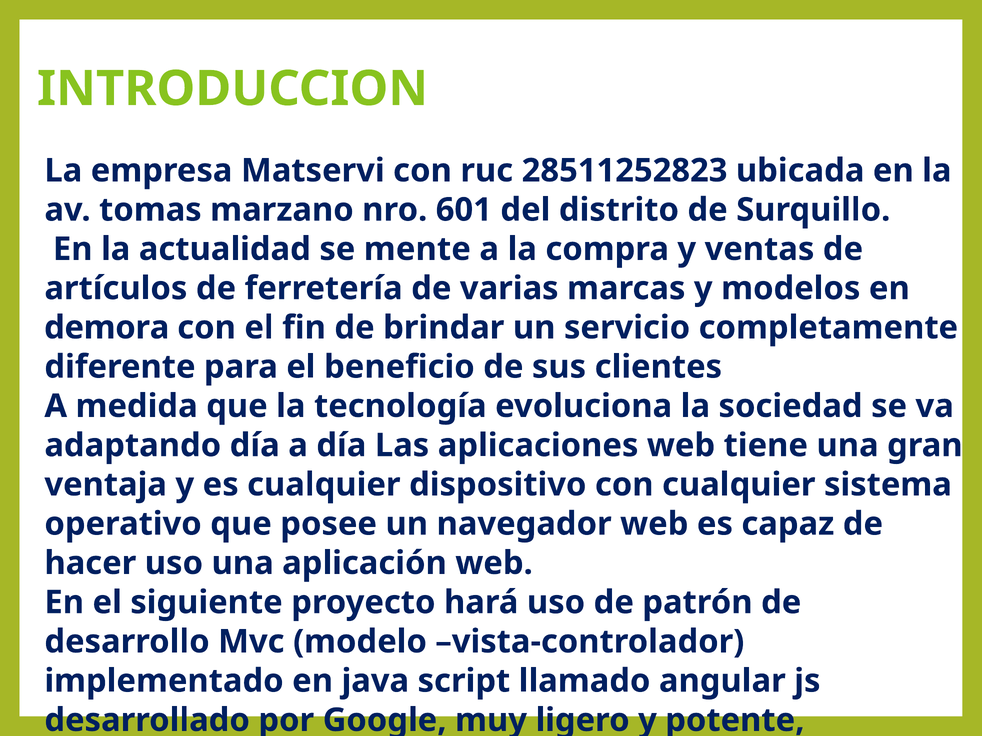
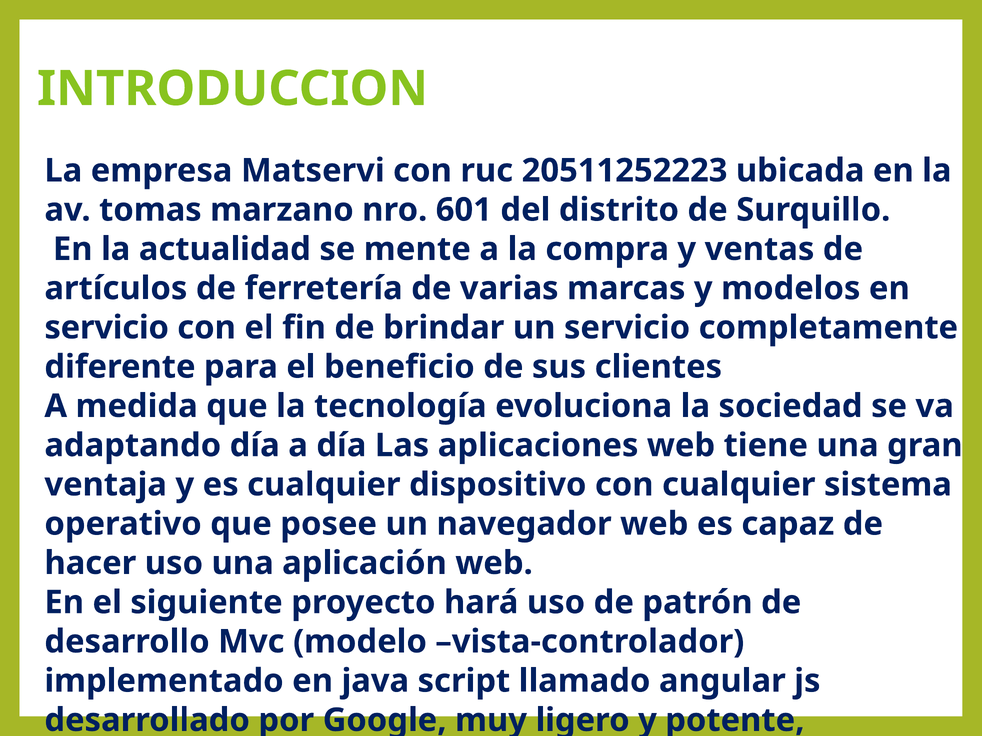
28511252823: 28511252823 -> 20511252223 (625, 171)
demora: demora -> servicio (107, 328)
